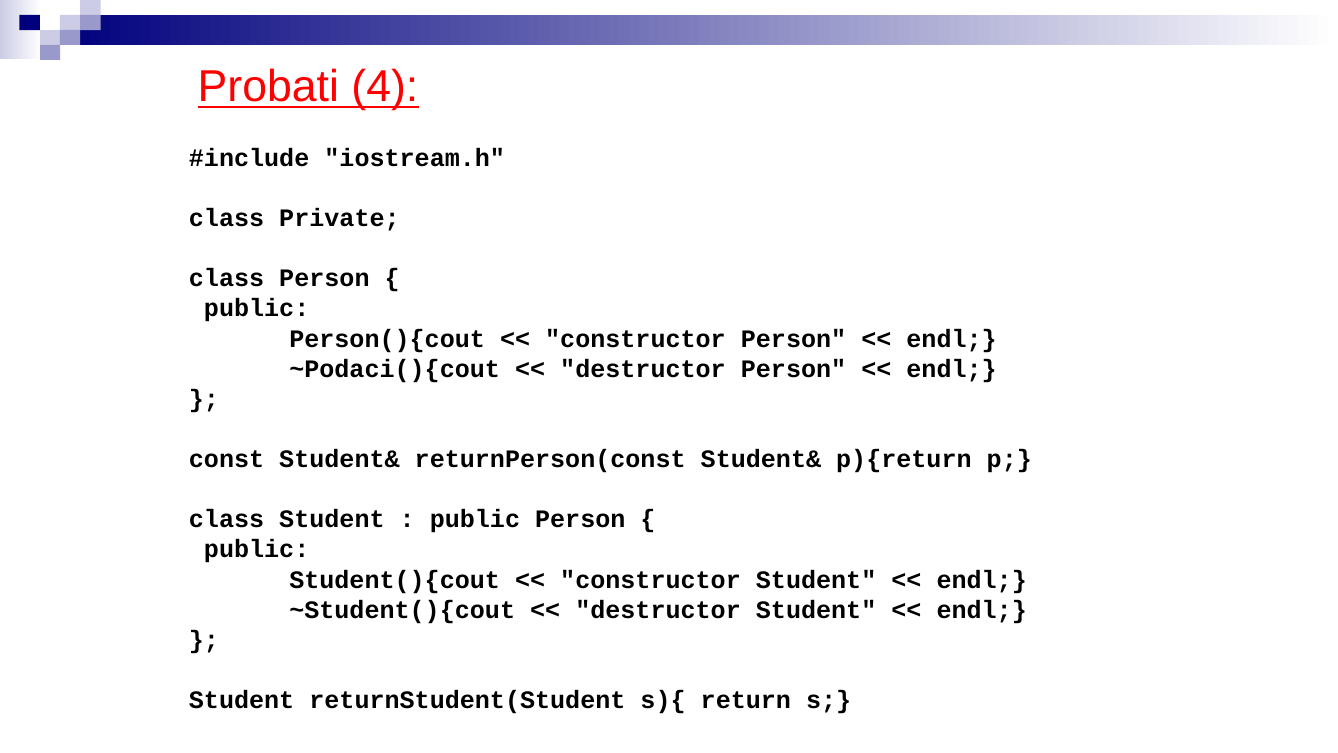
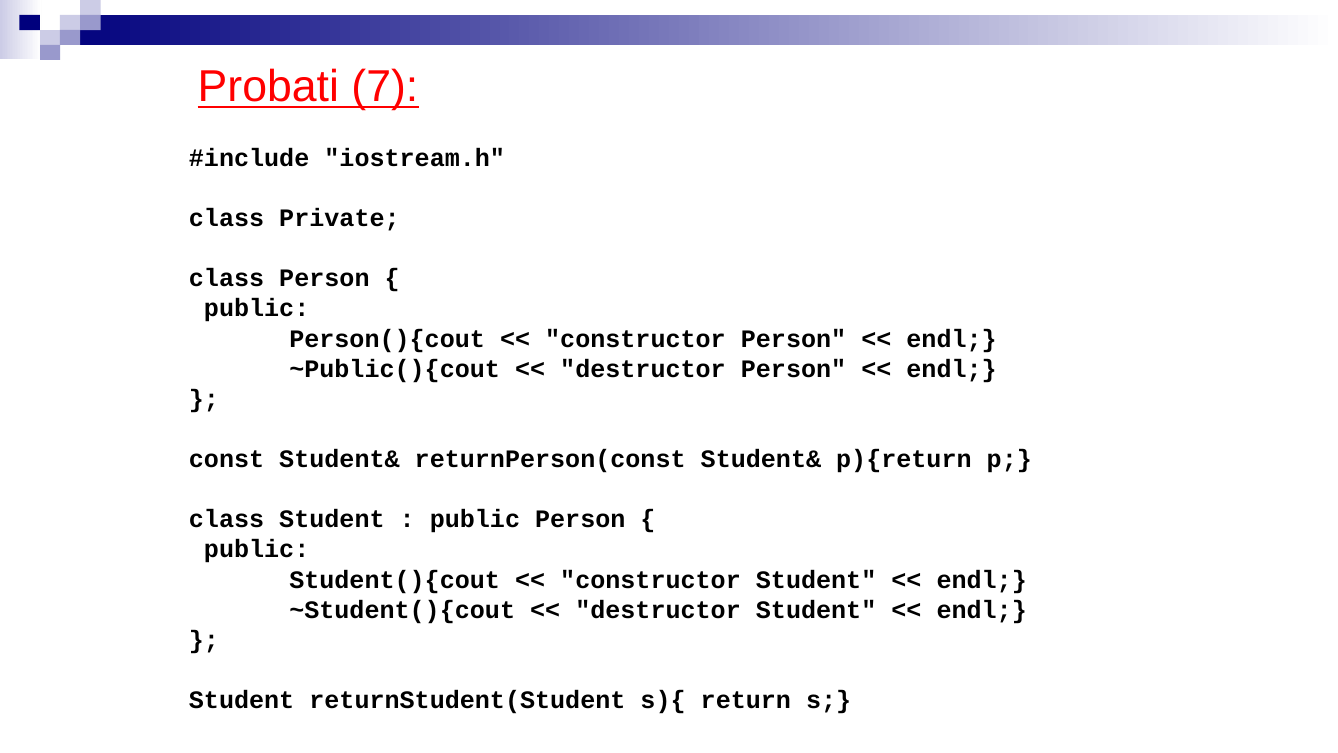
4: 4 -> 7 (385, 87)
~Podaci(){cout: ~Podaci(){cout -> ~Public(){cout (395, 369)
